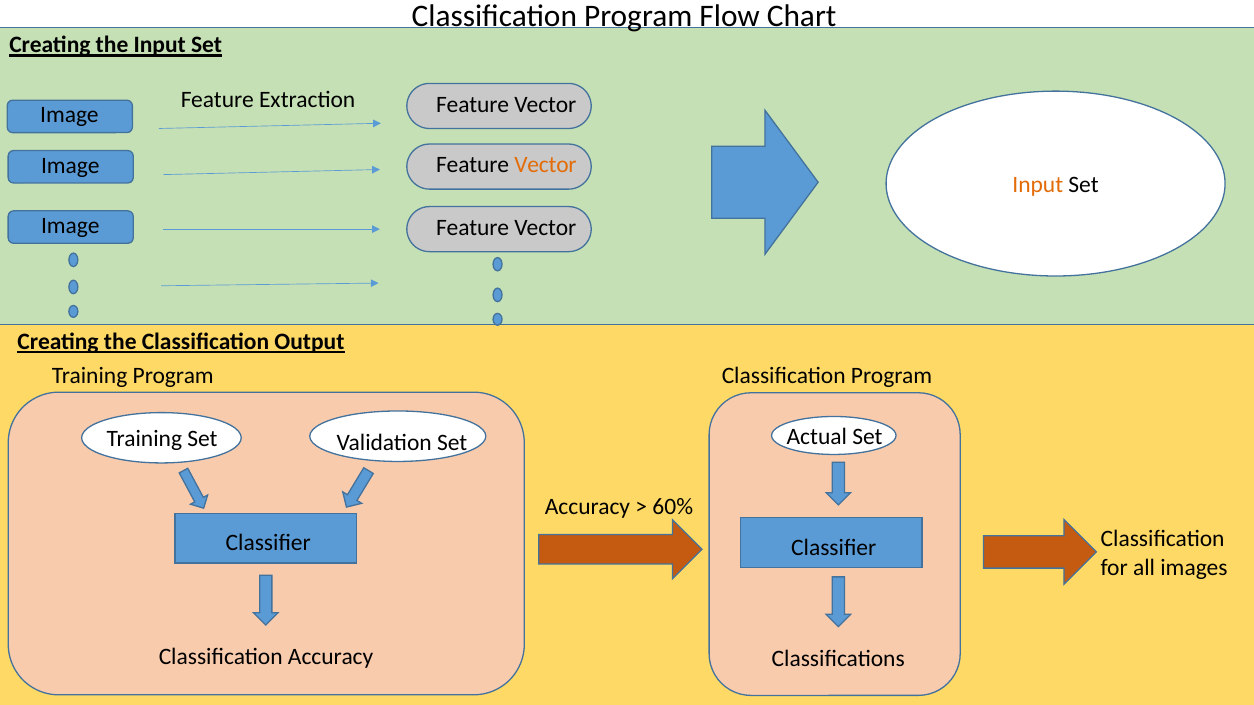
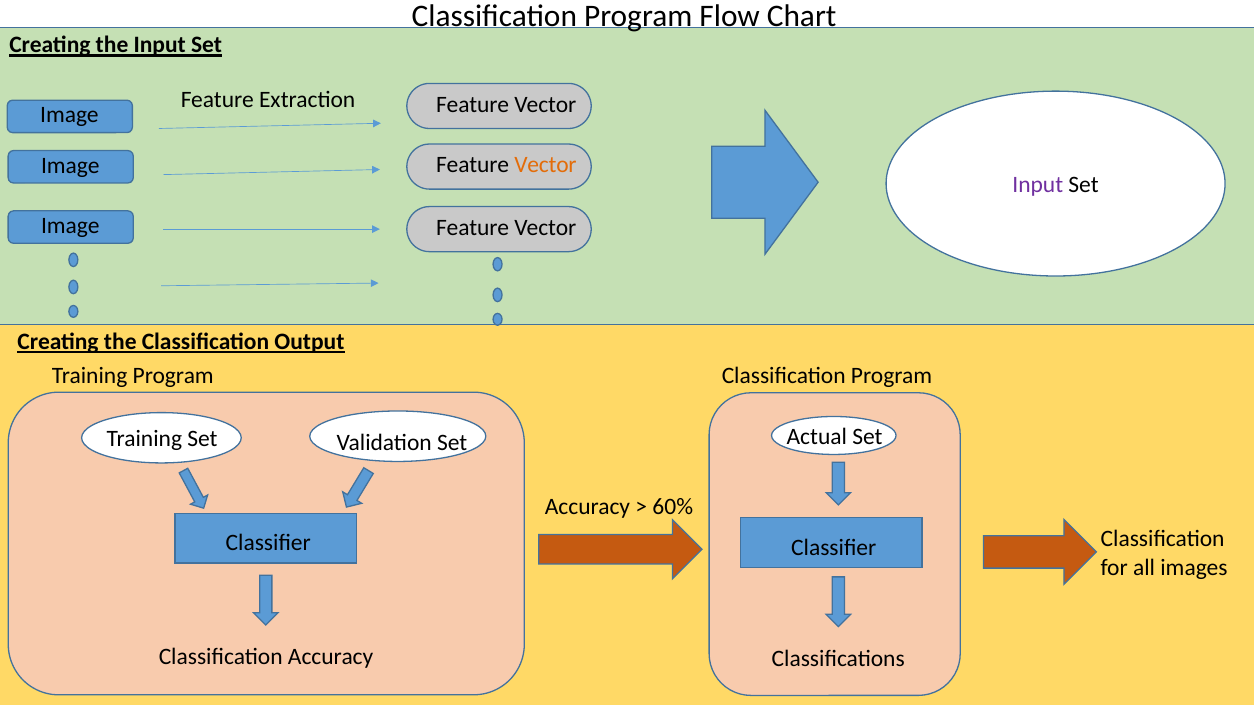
Input colour: orange -> purple (1038, 185)
